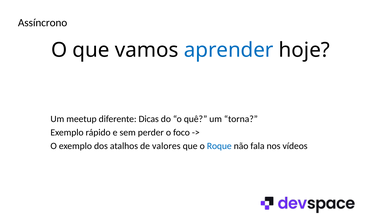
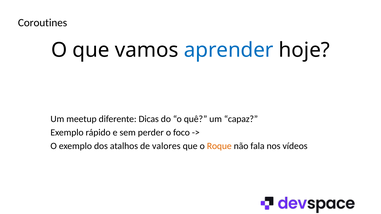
Assíncrono: Assíncrono -> Coroutines (43, 23)
torna: torna -> capaz (241, 119)
Roque colour: blue -> orange (219, 146)
